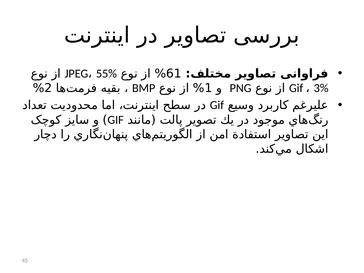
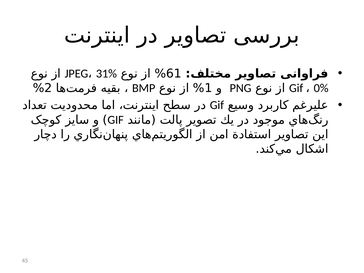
55%: 55% -> 31% (106, 74)
3%: 3% -> 0% (321, 88)
